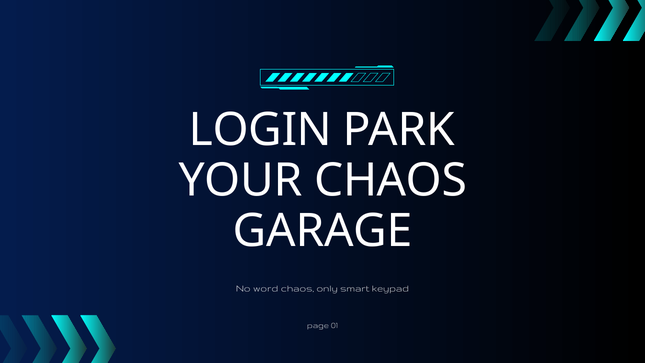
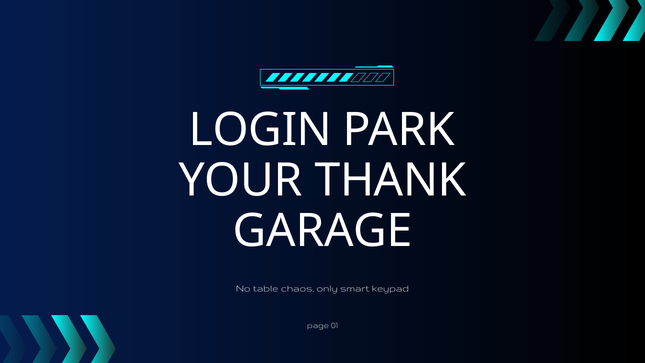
YOUR CHAOS: CHAOS -> THANK (391, 180)
word: word -> table (266, 288)
